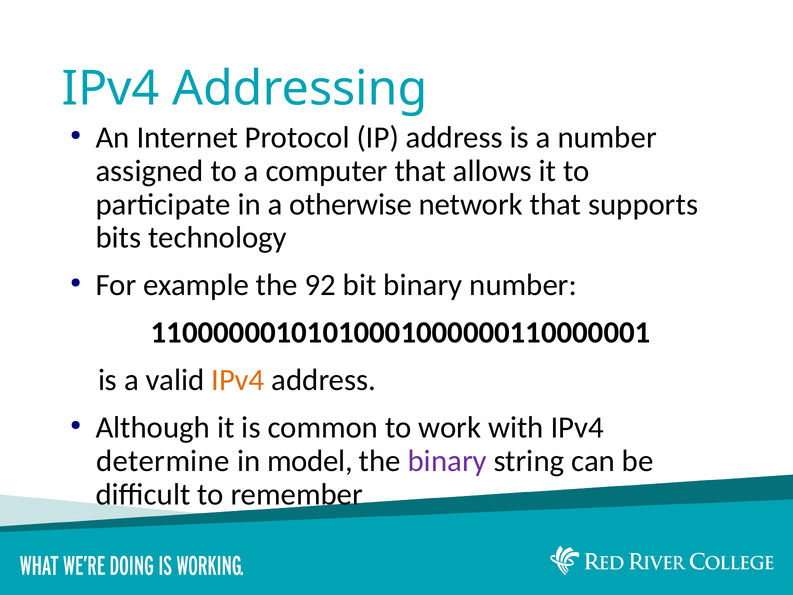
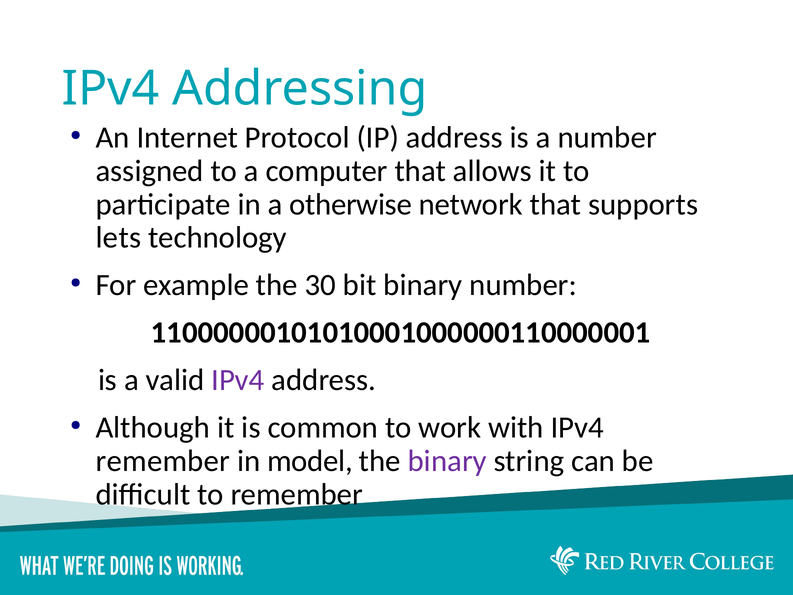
bits: bits -> lets (118, 238)
92: 92 -> 30 (320, 285)
IPv4 colour: orange -> purple (238, 380)
determine: determine -> remember (163, 461)
